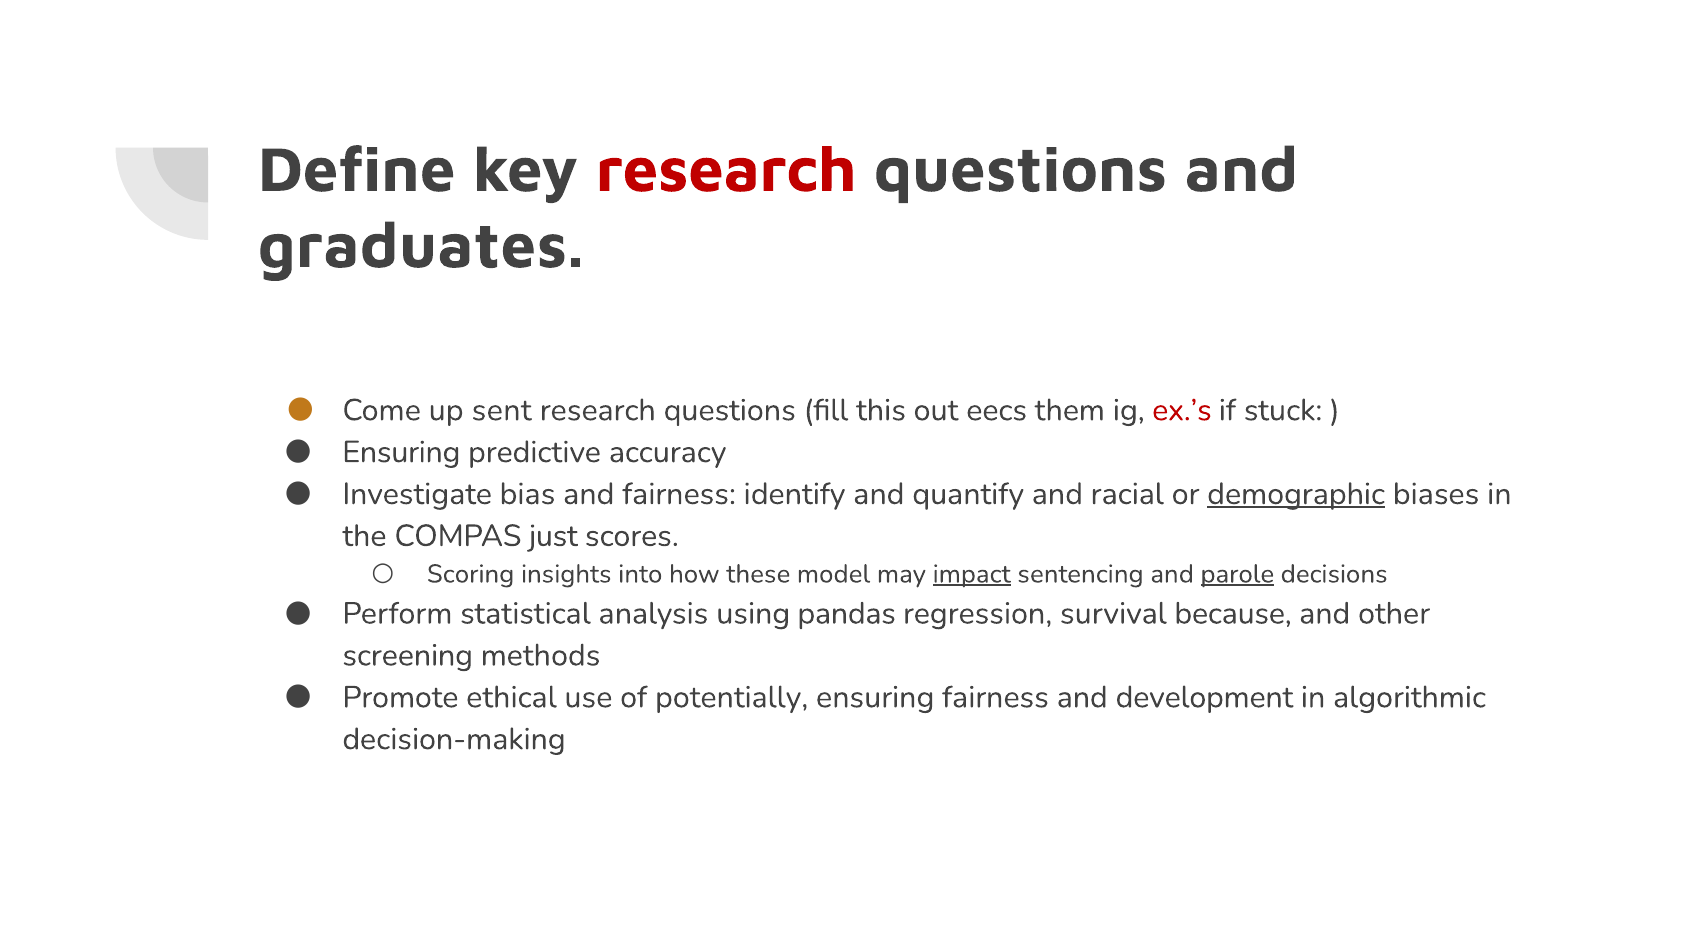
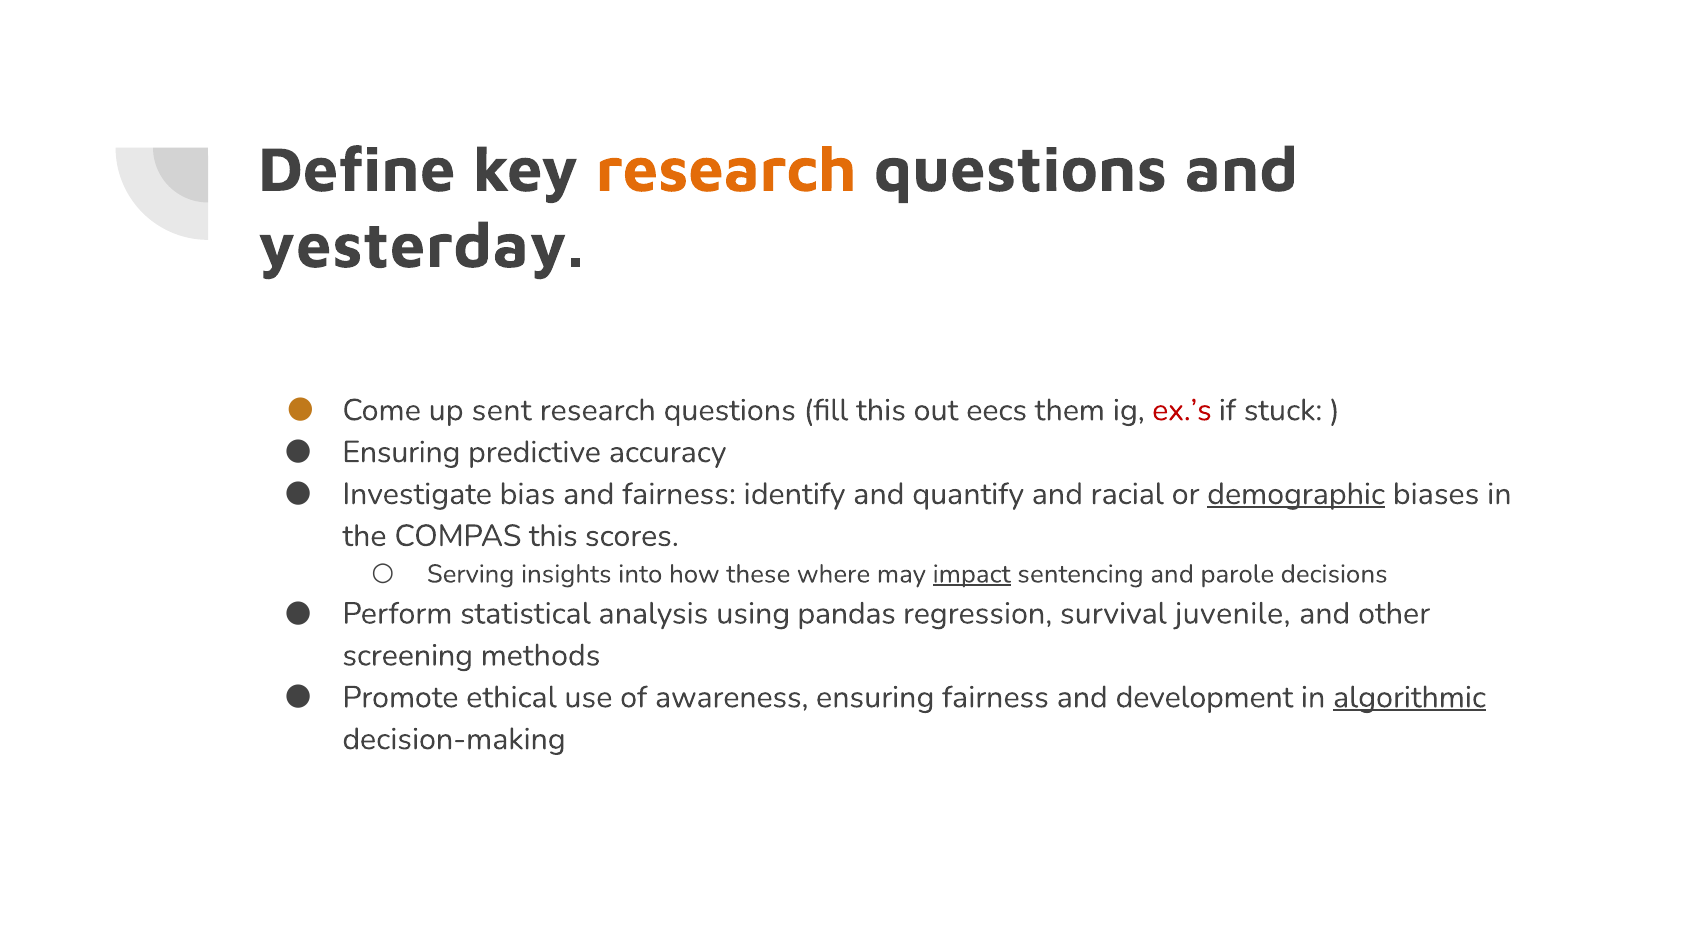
research colour: red -> orange (726, 170)
graduates: graduates -> yesterday (421, 246)
COMPAS just: just -> this (553, 536)
Scoring: Scoring -> Serving (471, 574)
model: model -> where (834, 574)
parole underline: present -> none (1237, 574)
because: because -> juvenile (1233, 614)
potentially: potentially -> awareness (732, 698)
algorithmic underline: none -> present (1410, 698)
